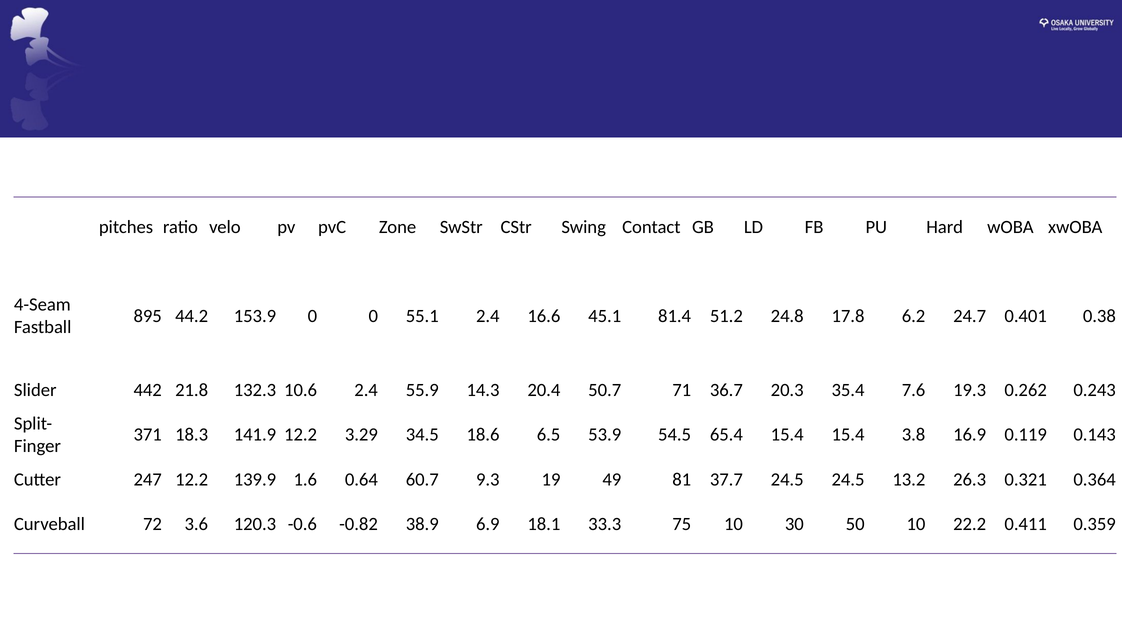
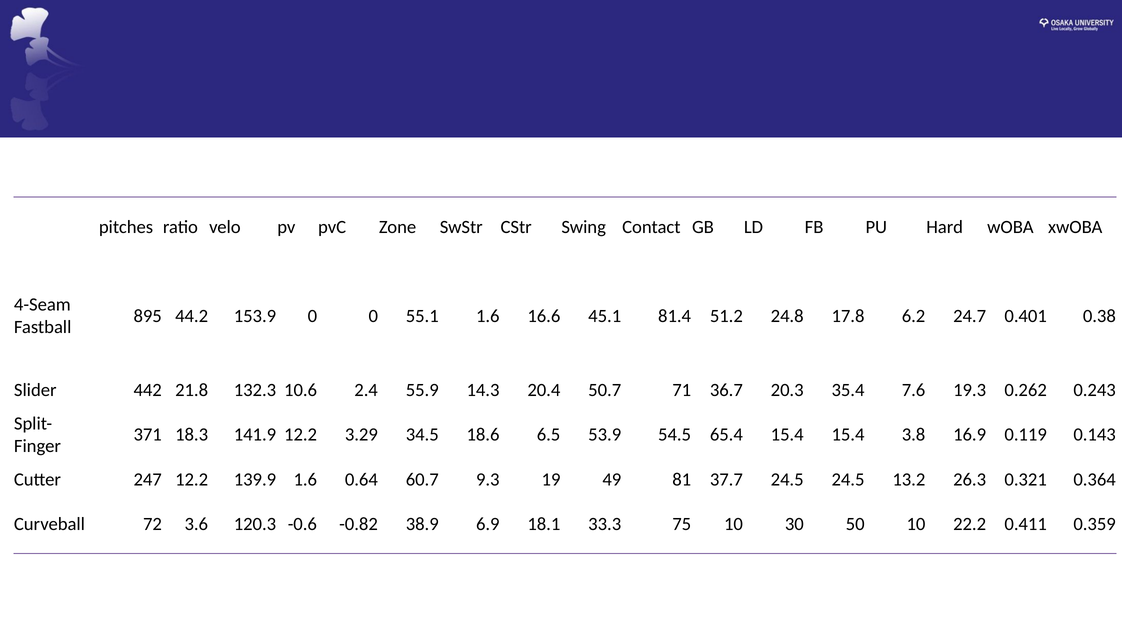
55.1 2.4: 2.4 -> 1.6 (488, 316)
